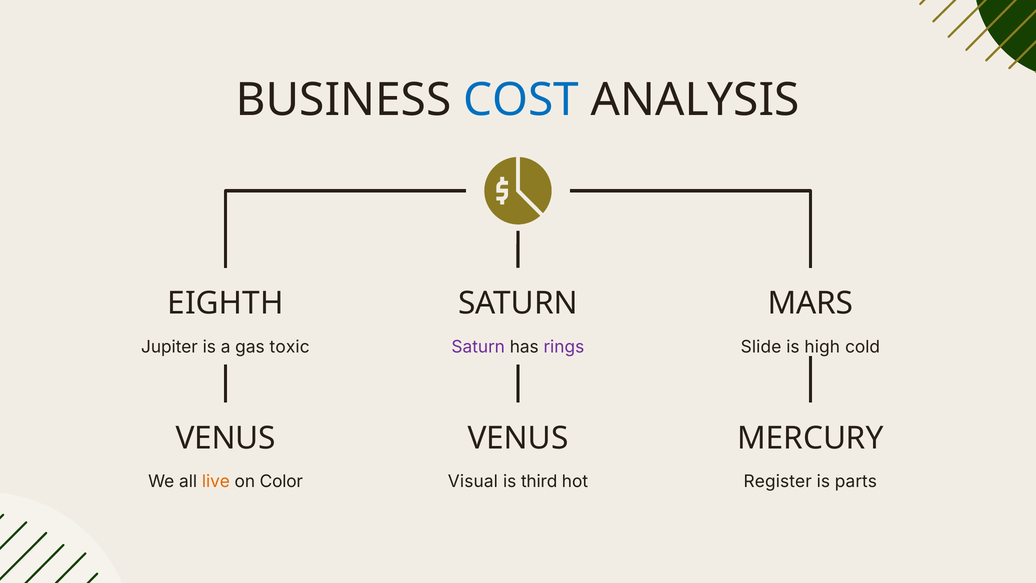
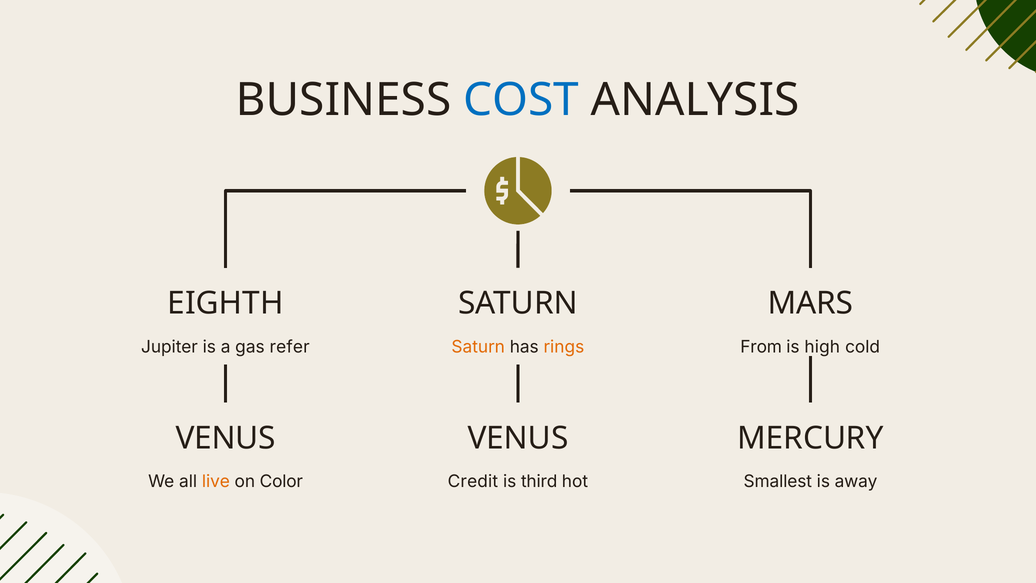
toxic: toxic -> refer (290, 347)
Saturn colour: purple -> orange (478, 347)
rings colour: purple -> orange (564, 347)
Slide: Slide -> From (761, 347)
Visual: Visual -> Credit (473, 481)
Register: Register -> Smallest (778, 481)
parts: parts -> away (856, 481)
